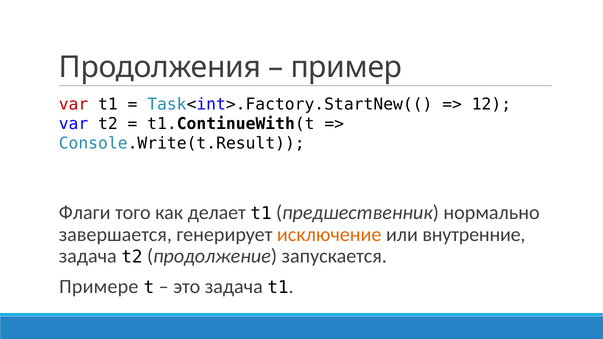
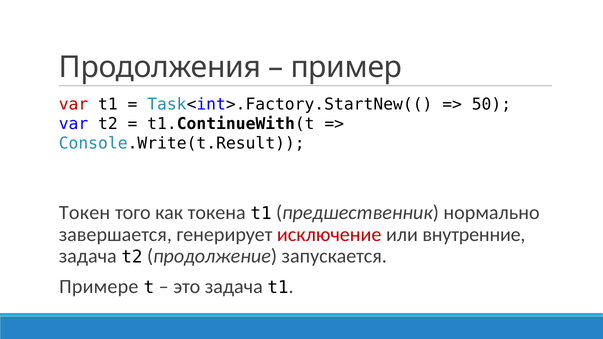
12: 12 -> 50 (491, 104)
Флаги: Флаги -> Токен (85, 213)
делает: делает -> токена (217, 213)
исключение colour: orange -> red (329, 235)
